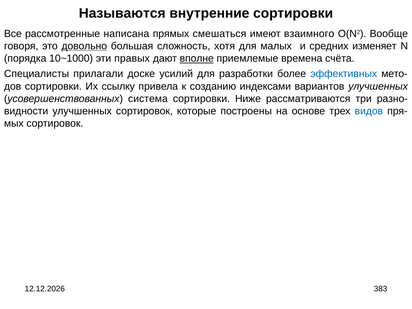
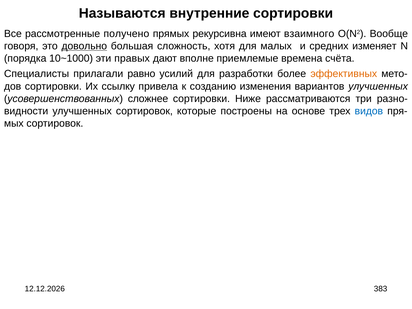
написана: написана -> получено (126, 34)
смешаться: смешаться -> рекурсивна (220, 34)
вполне underline: present -> none (197, 58)
доске: доске -> равно (141, 74)
эффективных colour: blue -> orange (344, 74)
индексами: индексами -> изменения (265, 86)
система: система -> сложнее (148, 99)
